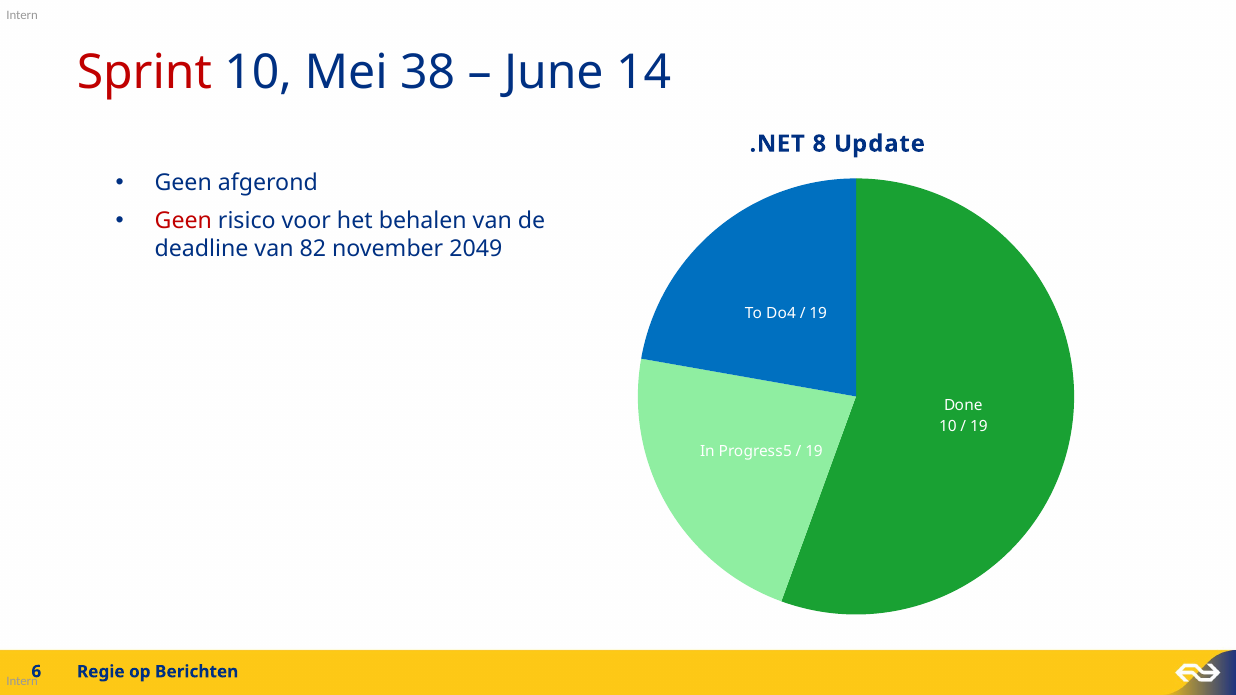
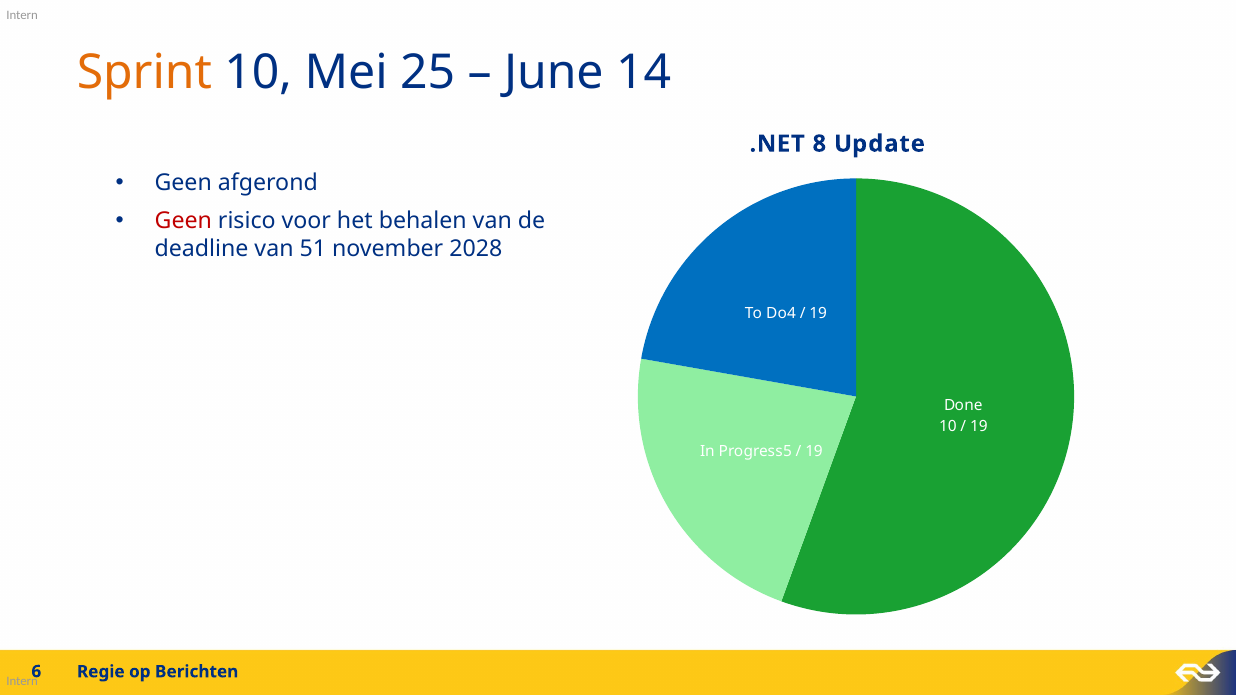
Sprint colour: red -> orange (144, 73)
38: 38 -> 25 (428, 73)
82: 82 -> 51 (313, 249)
2049: 2049 -> 2028 (476, 249)
